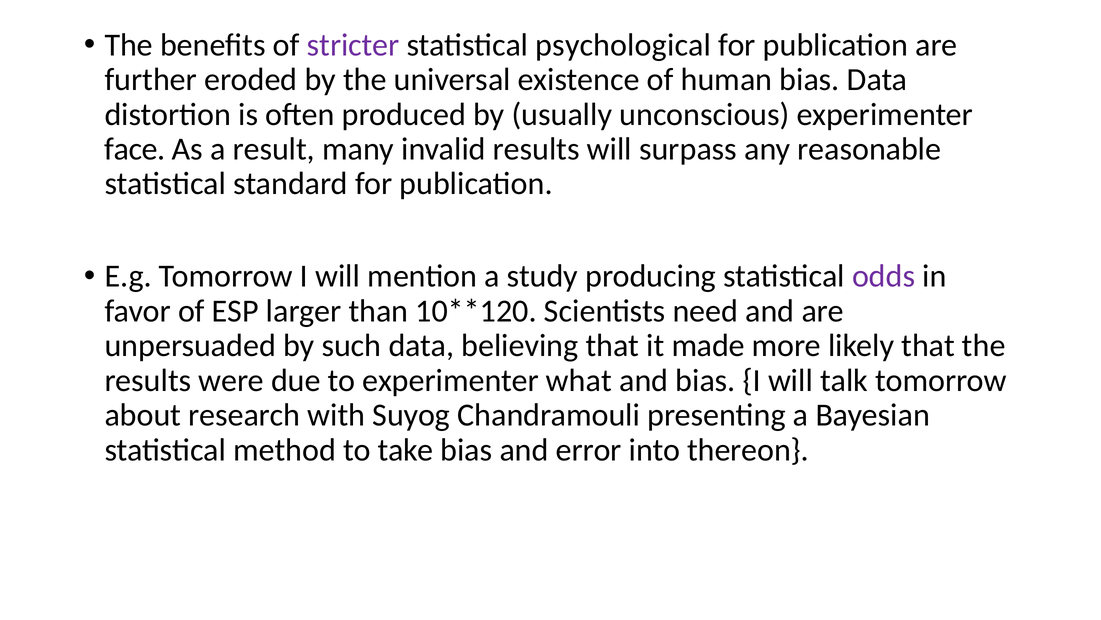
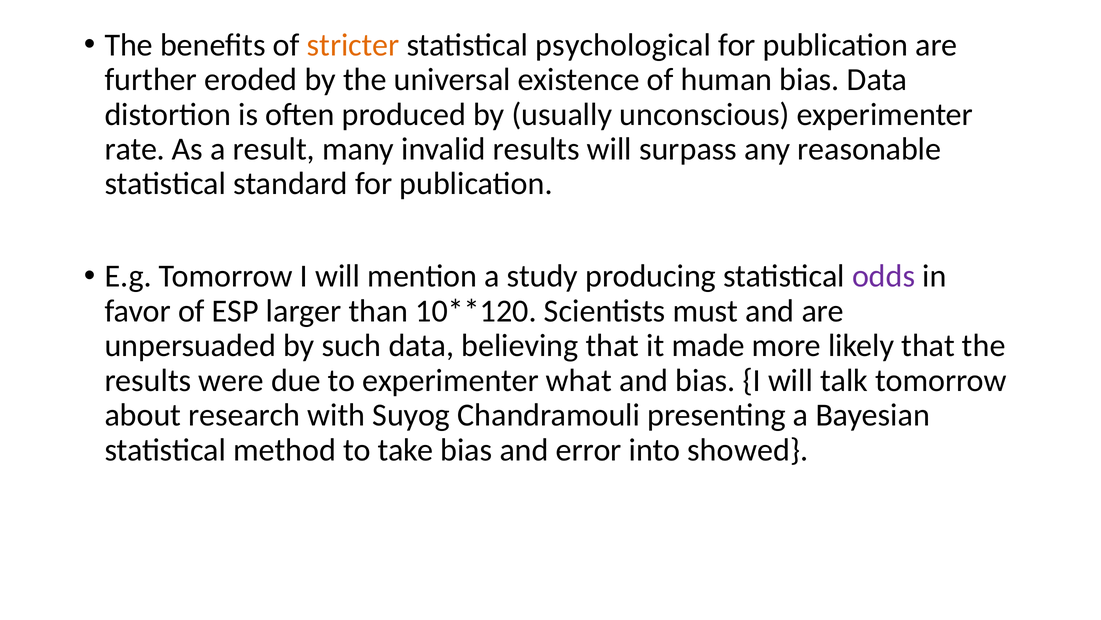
stricter colour: purple -> orange (353, 45)
face: face -> rate (135, 149)
need: need -> must (705, 311)
thereon: thereon -> showed (748, 449)
